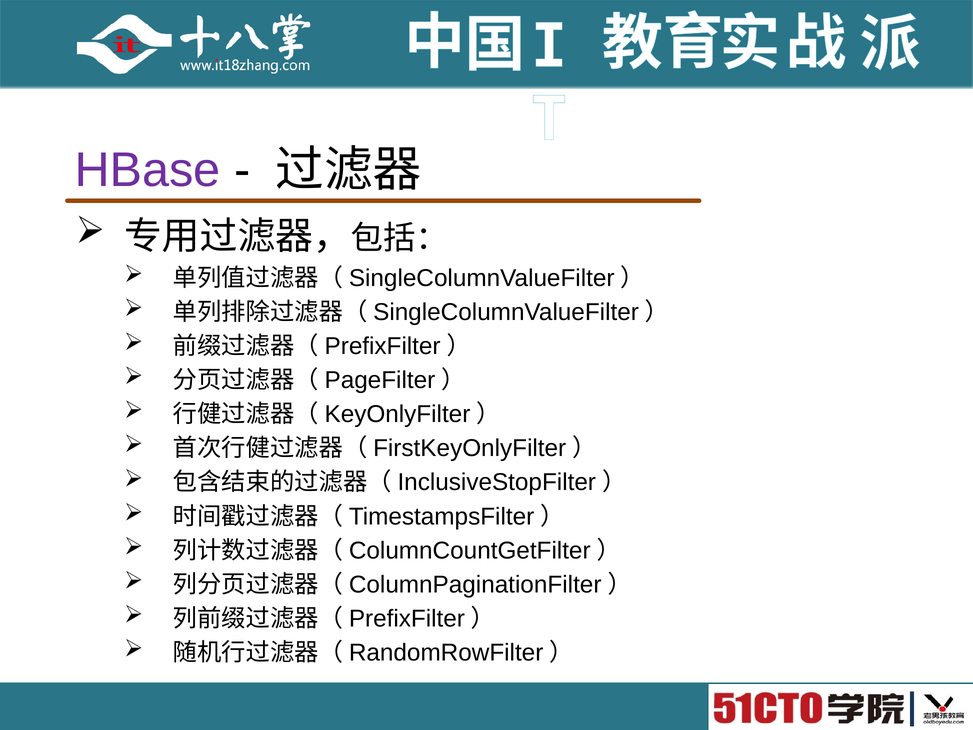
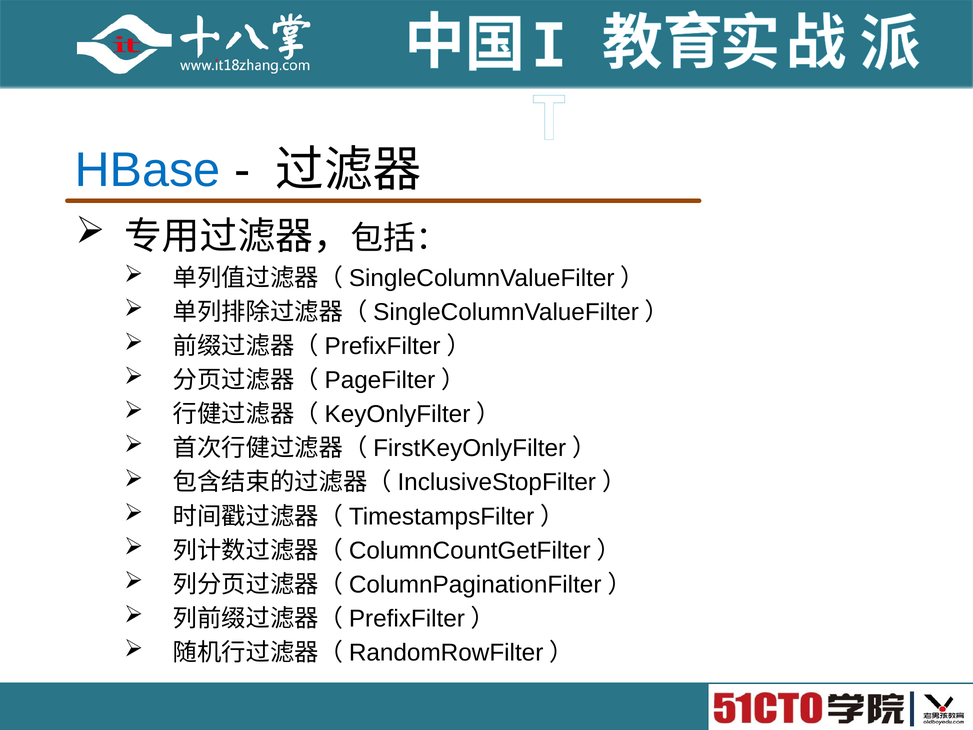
HBase colour: purple -> blue (148, 170)
